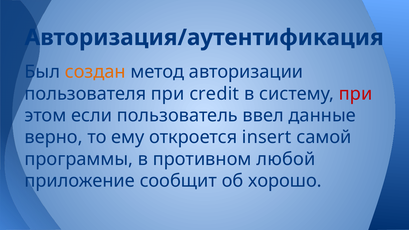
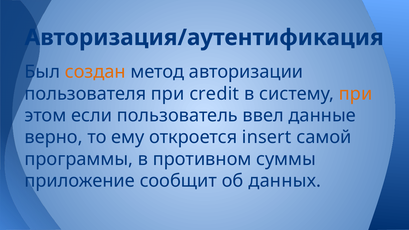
при colour: red -> orange (356, 94)
любой: любой -> суммы (286, 159)
хорошо: хорошо -> данных (285, 181)
